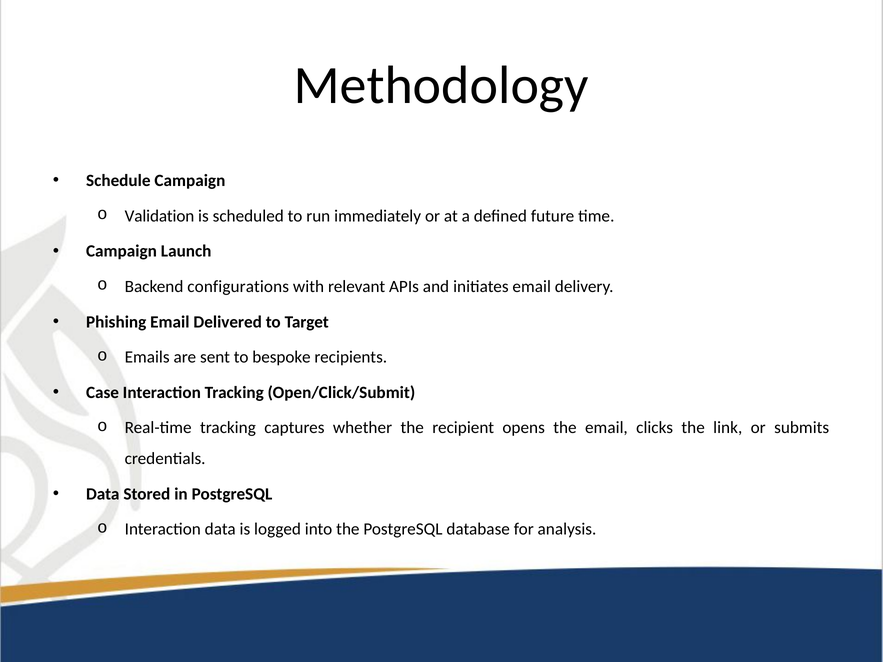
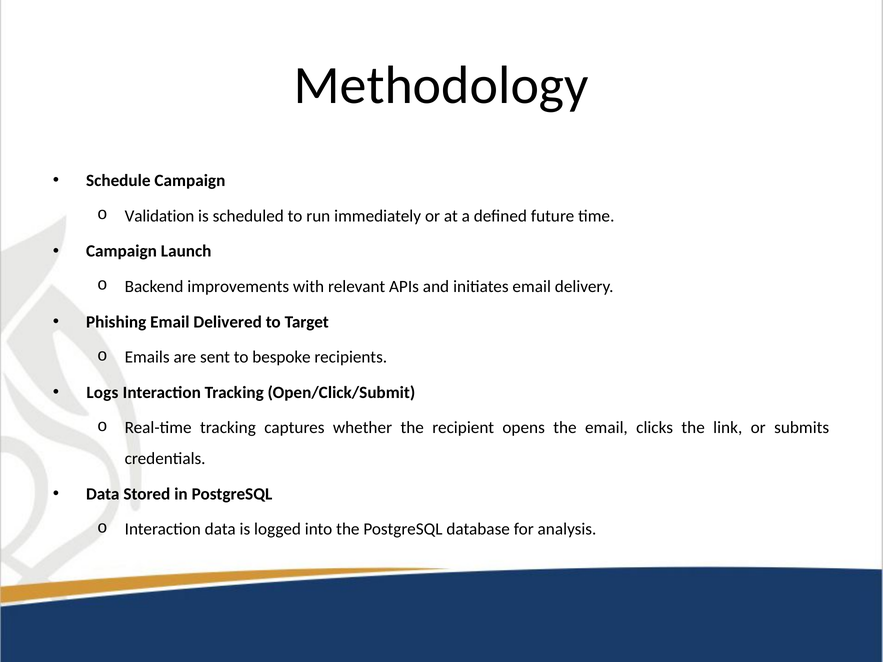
configurations: configurations -> improvements (238, 287)
Case: Case -> Logs (102, 393)
